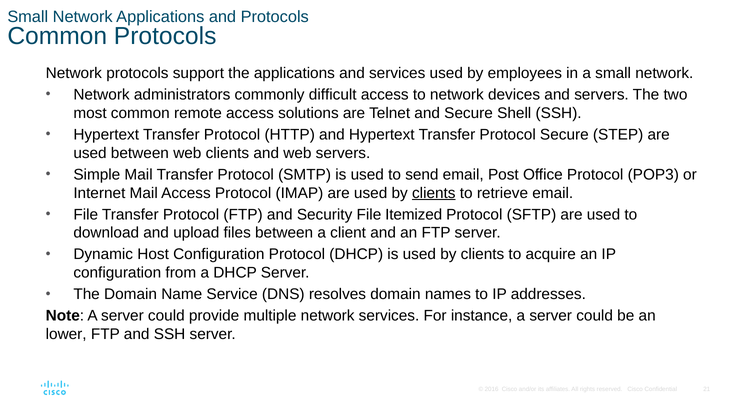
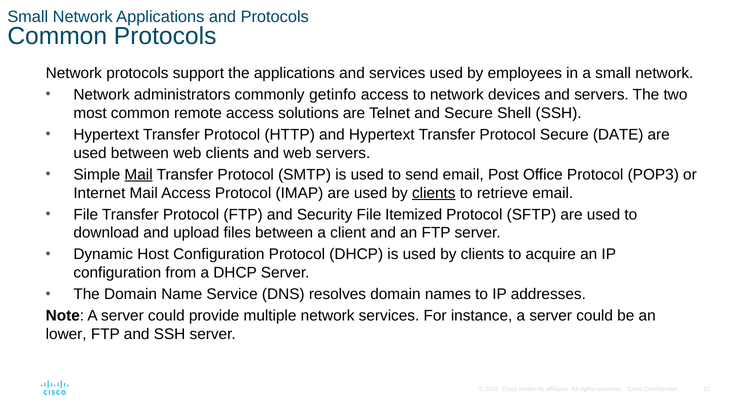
difficult: difficult -> getinfo (333, 95)
STEP: STEP -> DATE (618, 135)
Mail underline: none -> present (139, 175)
